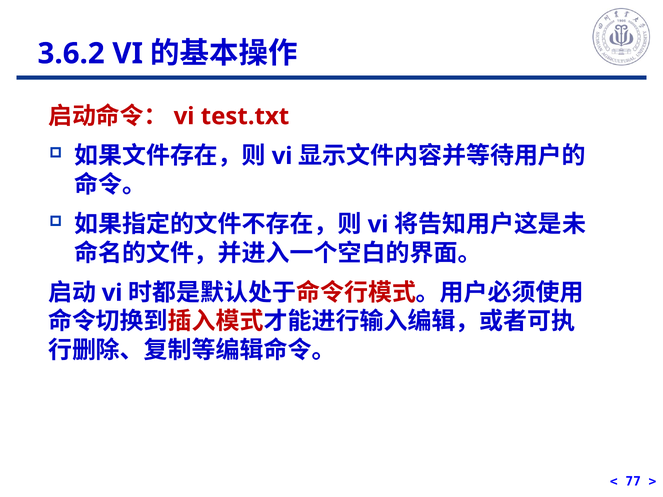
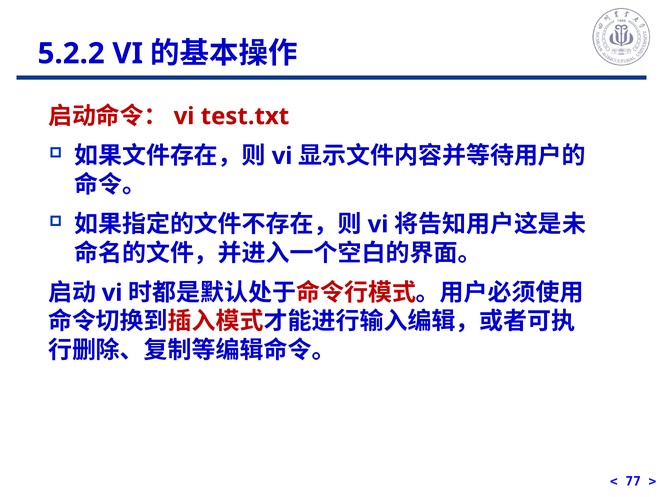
3.6.2: 3.6.2 -> 5.2.2 (71, 54)
